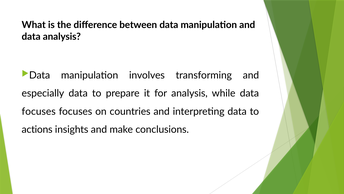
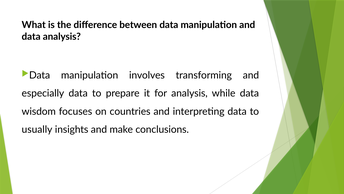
focuses: focuses -> wisdom (39, 111)
actions: actions -> usually (37, 129)
